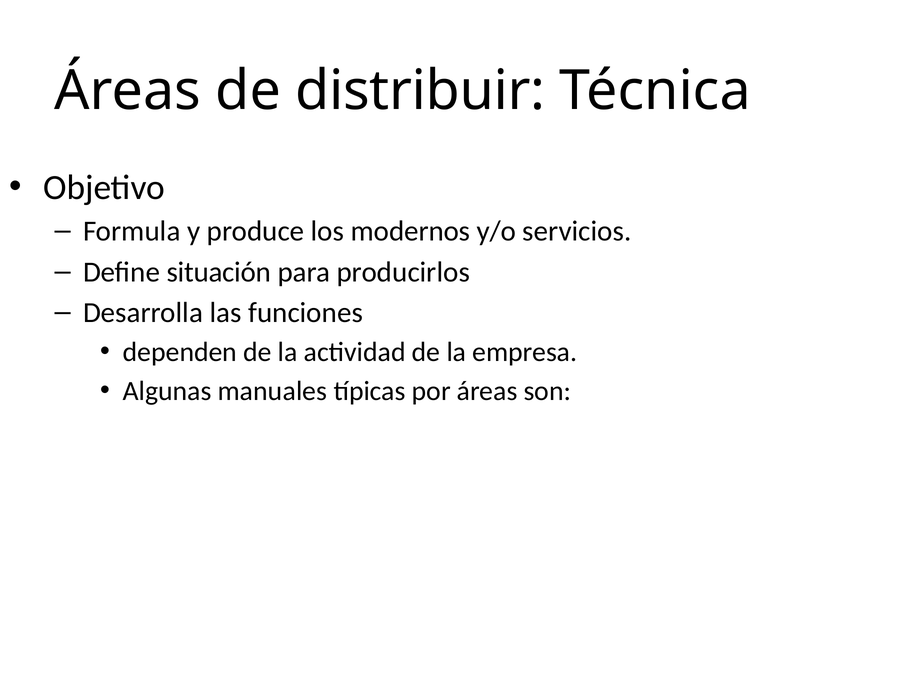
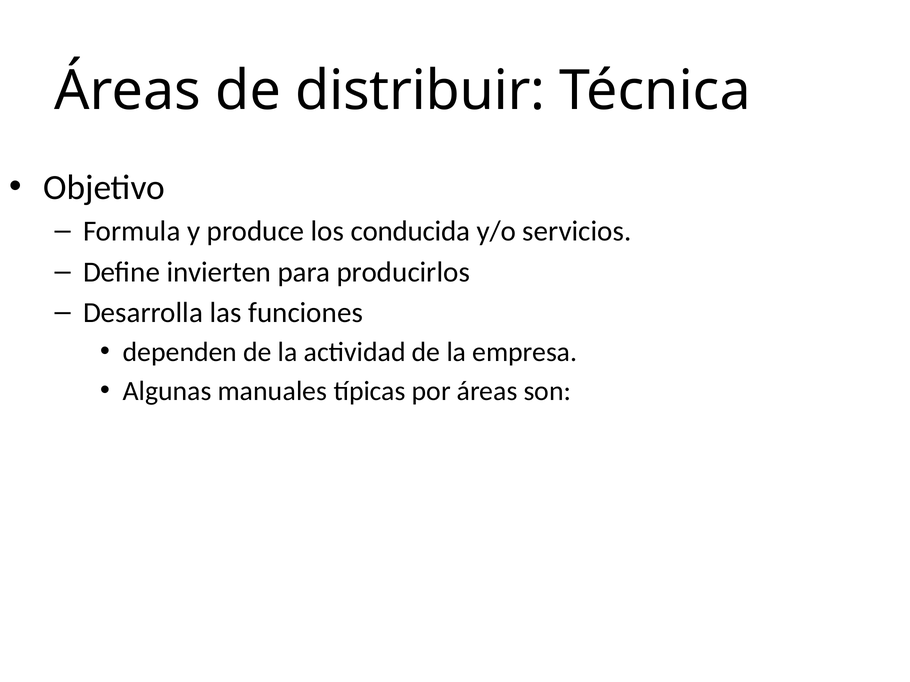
modernos: modernos -> conducida (411, 232)
situación: situación -> invierten (219, 272)
